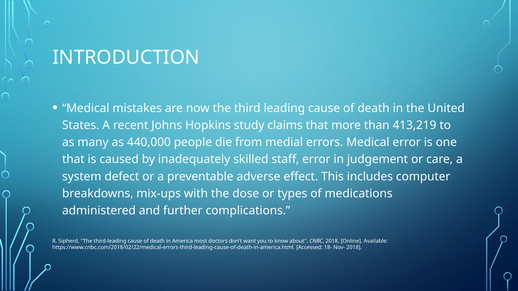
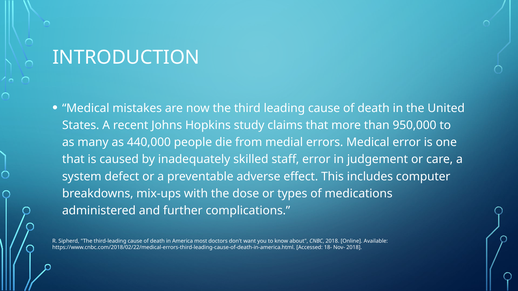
413,219: 413,219 -> 950,000 (415, 125)
